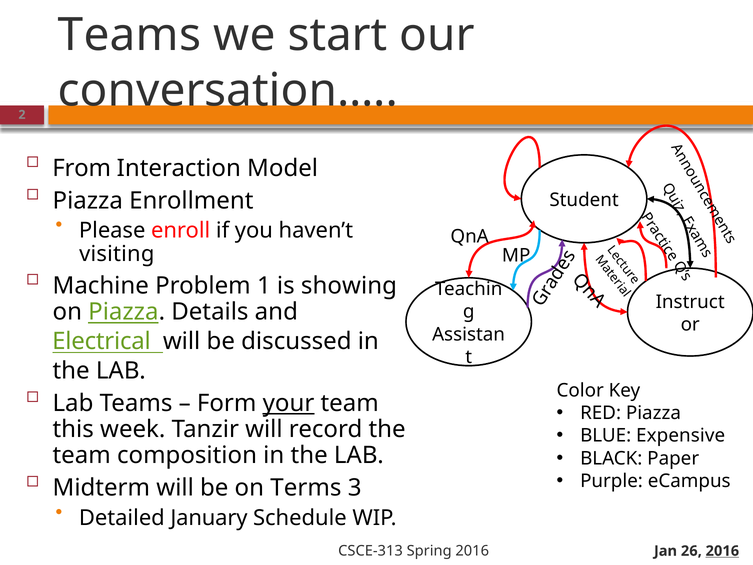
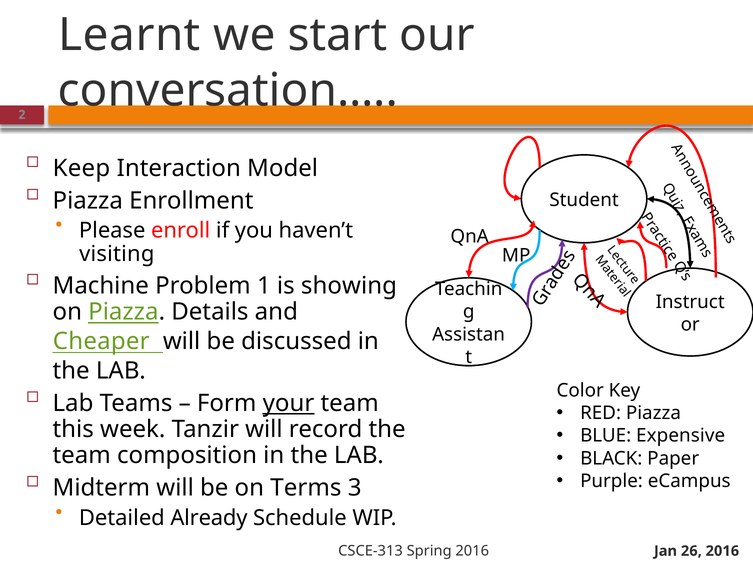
Teams: Teams -> Learnt (129, 35)
From: From -> Keep (81, 168)
Electrical: Electrical -> Cheaper (101, 341)
January: January -> Already (209, 518)
2016 underline: present -> none (722, 551)
